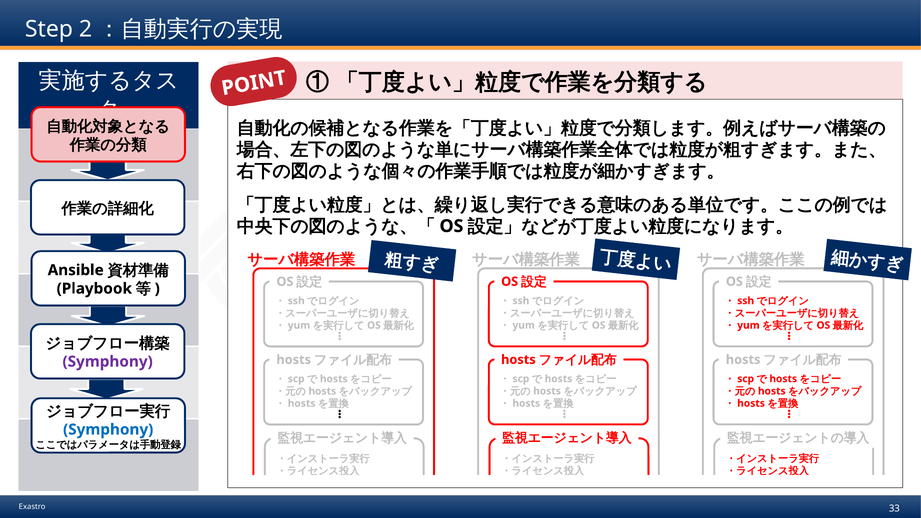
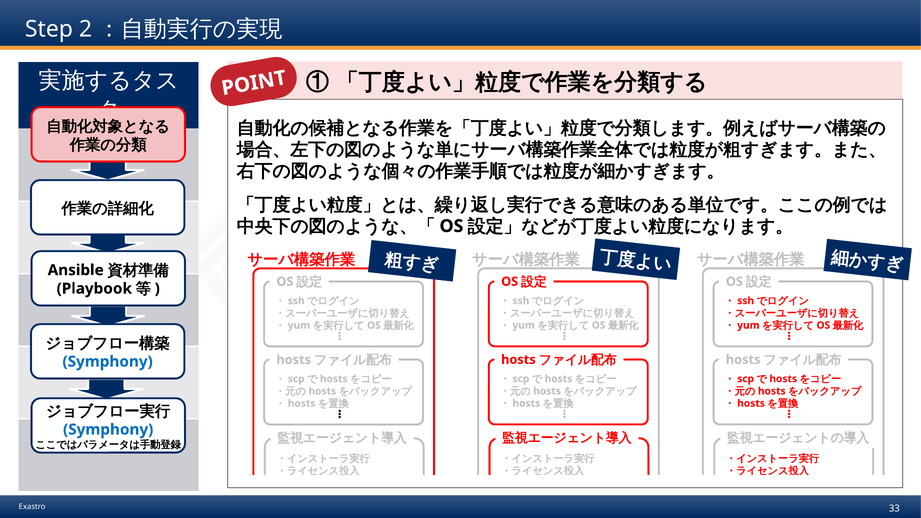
Symphony colour: purple -> blue (108, 362)
